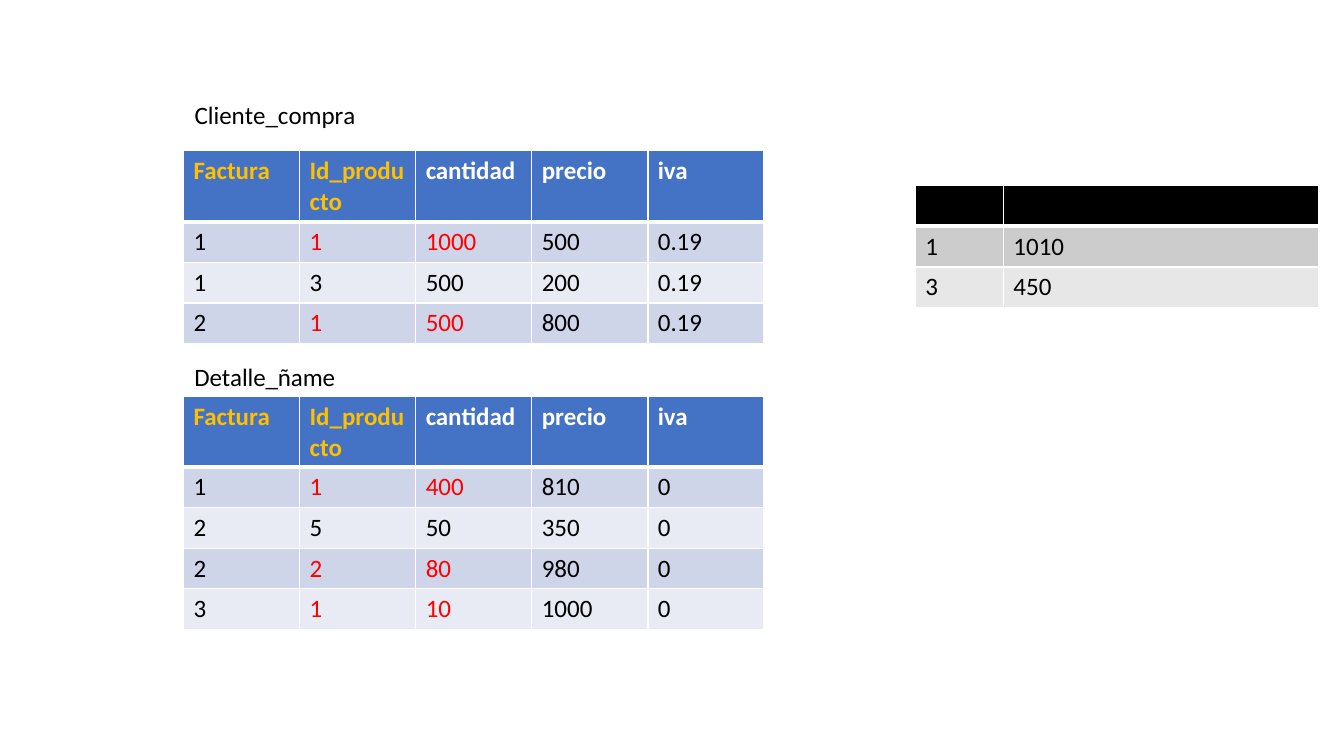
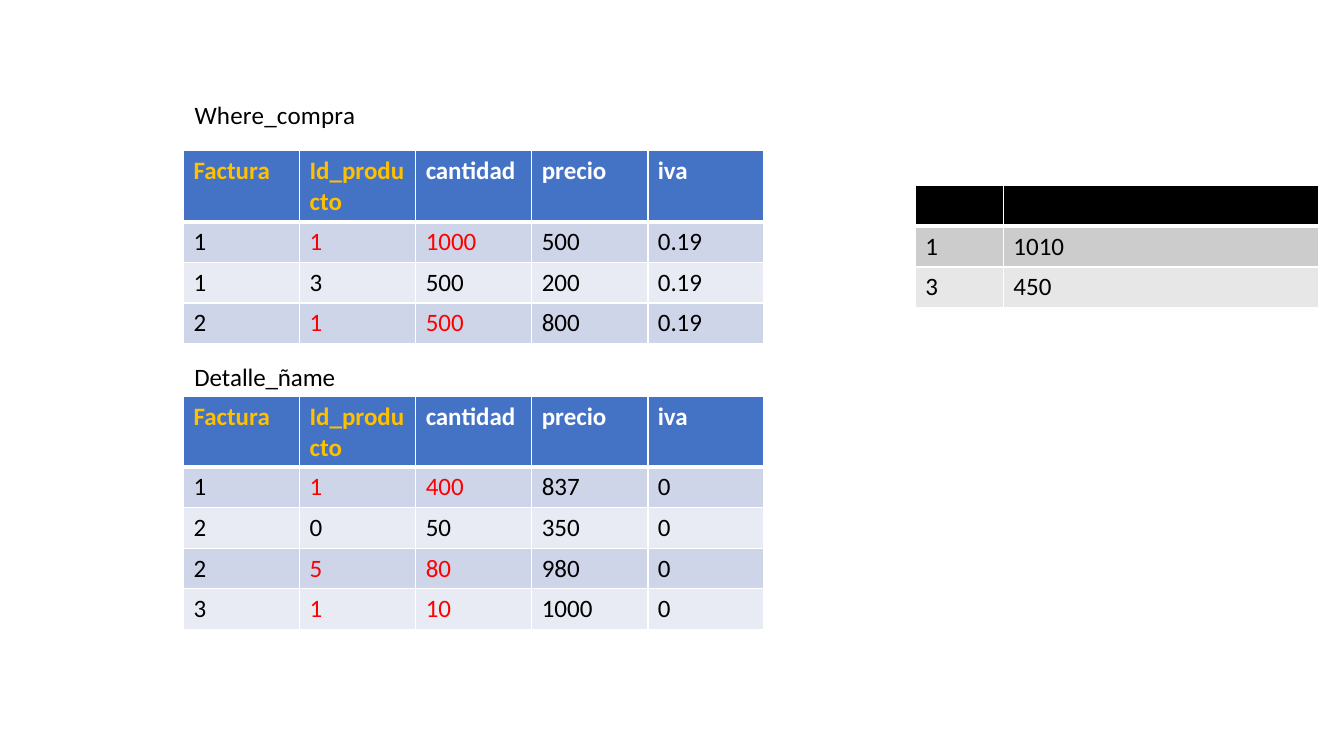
Cliente_compra: Cliente_compra -> Where_compra (275, 116)
810: 810 -> 837 (561, 487)
2 5: 5 -> 0 (316, 528)
2 2: 2 -> 5 (316, 568)
